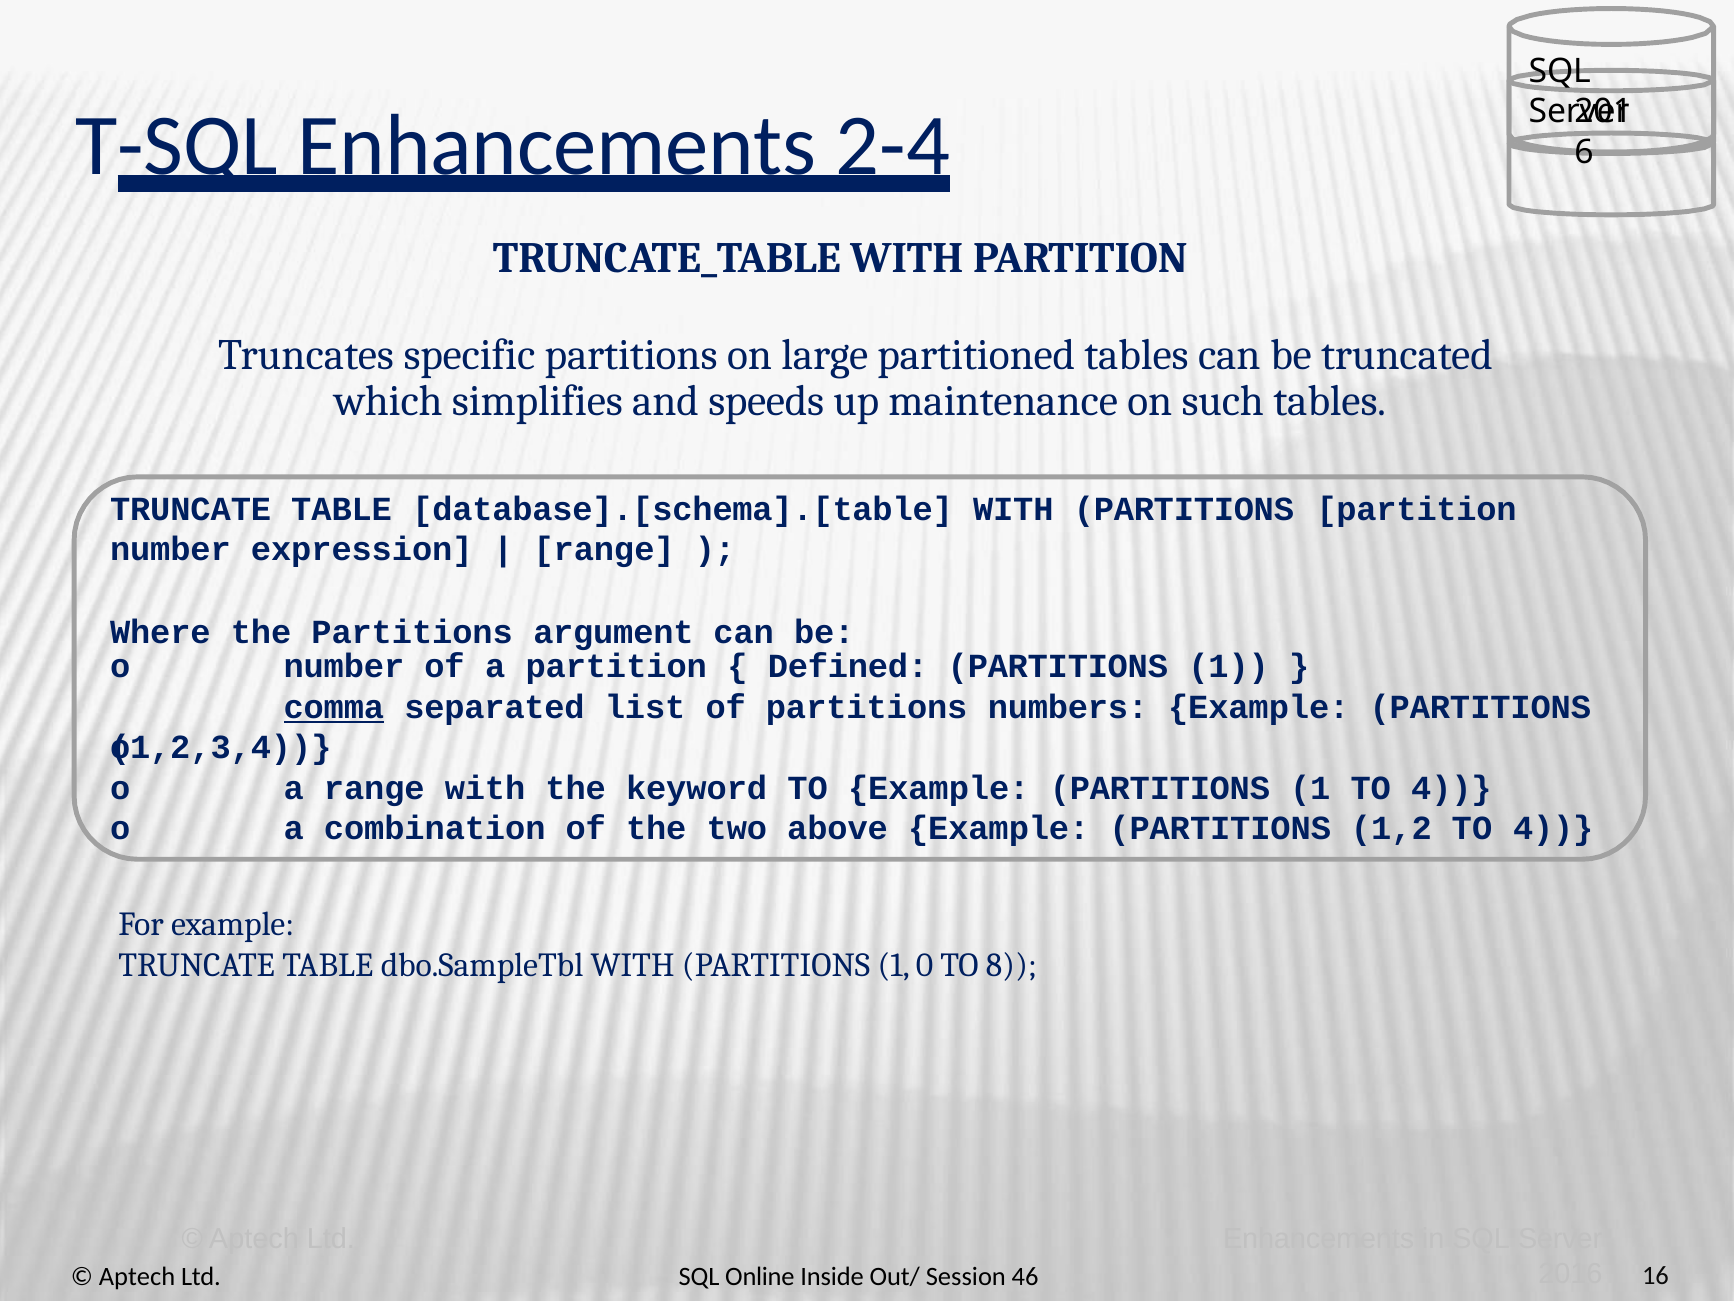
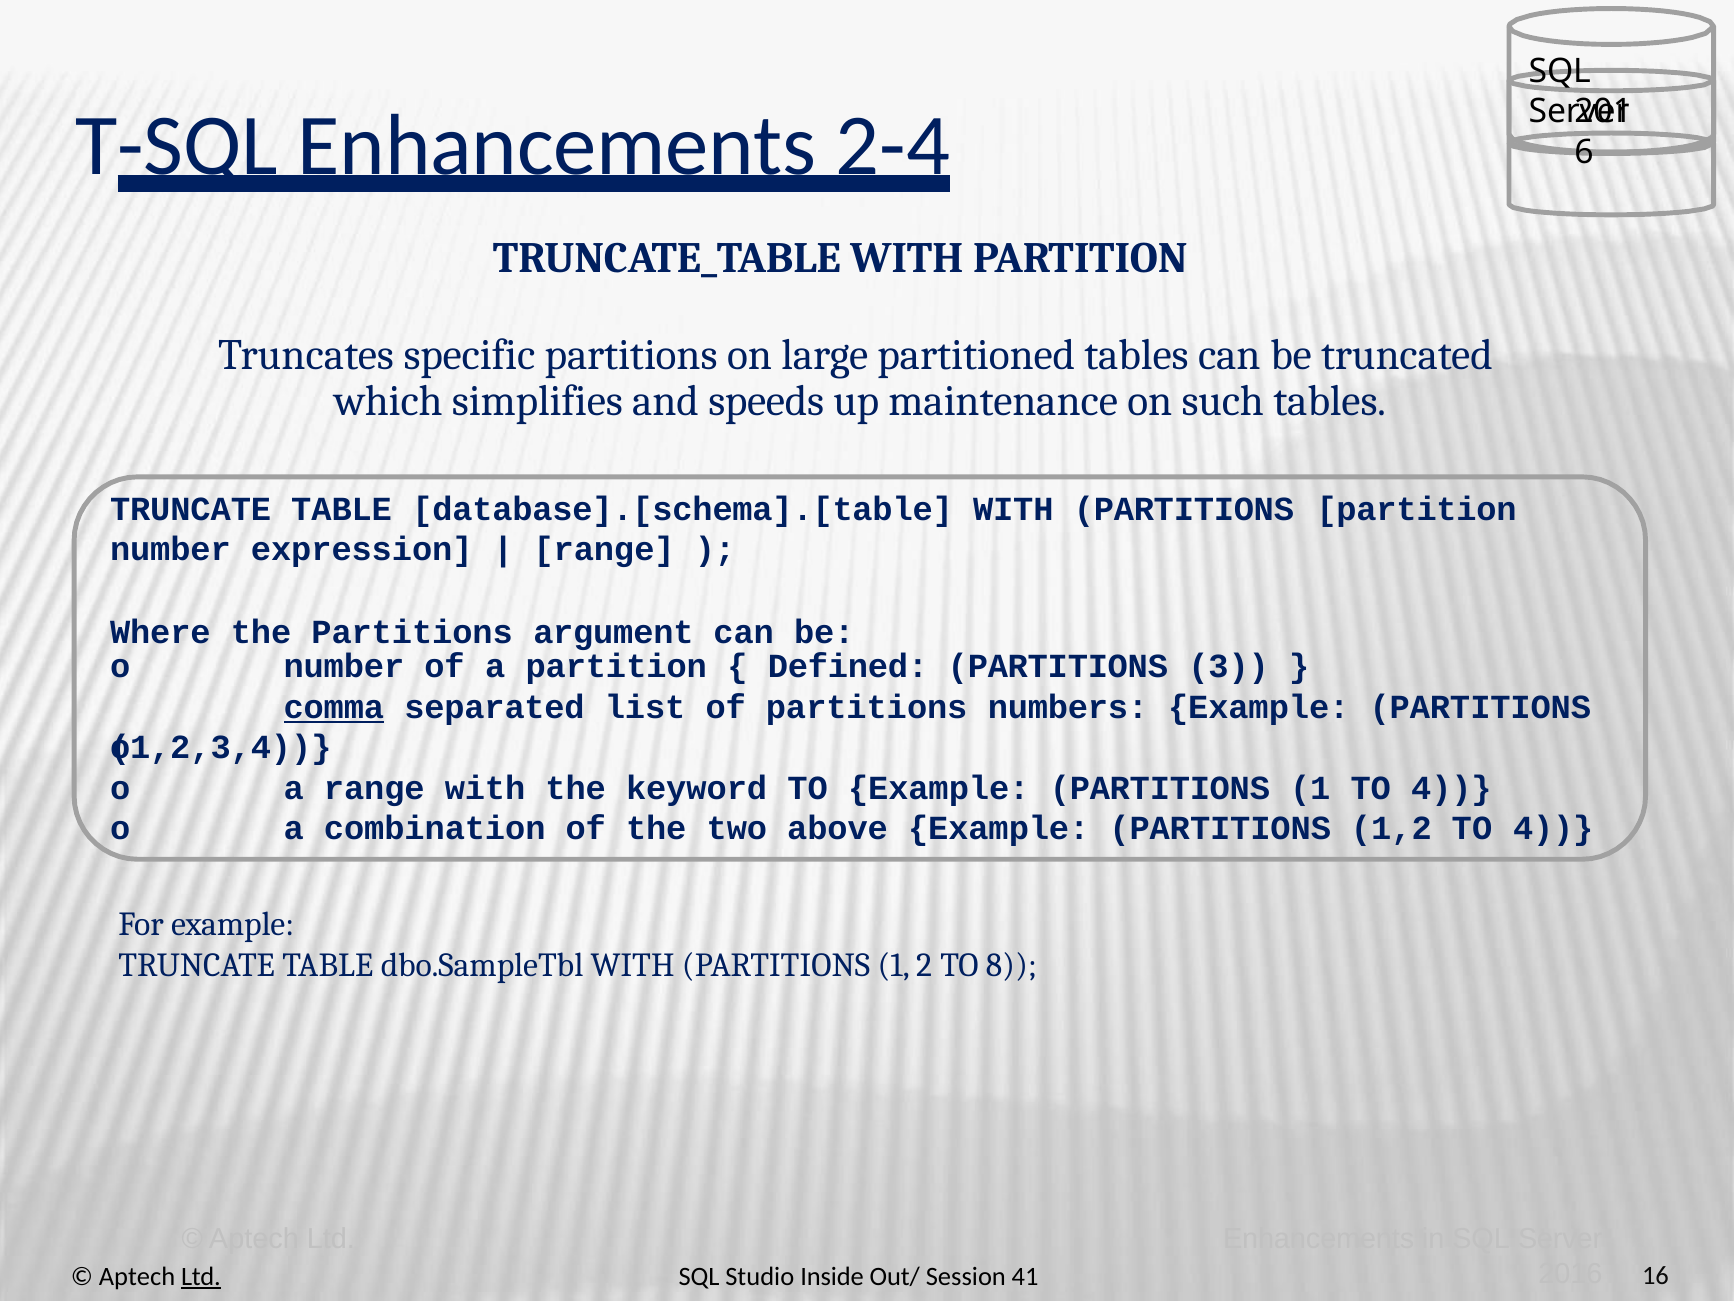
1: 1 -> 3 (1229, 666)
0: 0 -> 2 (924, 965)
Ltd underline: none -> present (201, 1276)
Online: Online -> Studio (760, 1276)
46: 46 -> 41 (1025, 1276)
